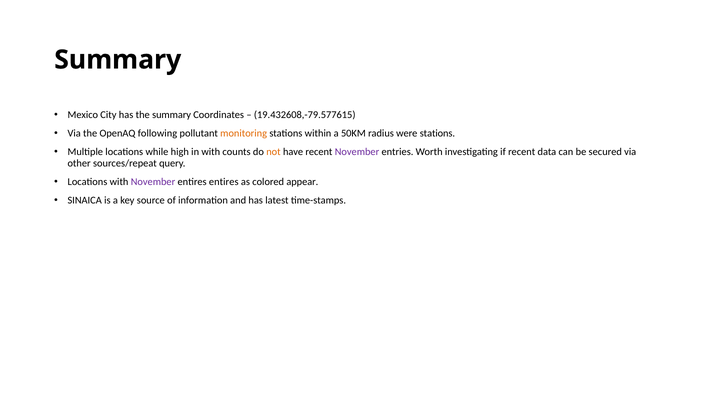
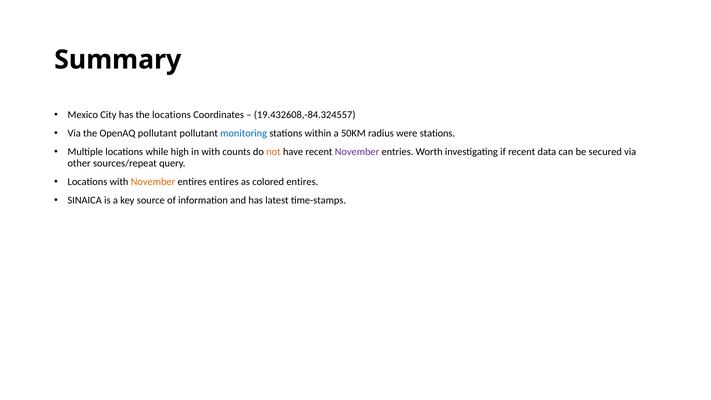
the summary: summary -> locations (172, 115)
19.432608,-79.577615: 19.432608,-79.577615 -> 19.432608,-84.324557 (305, 115)
OpenAQ following: following -> pollutant (157, 133)
monitoring colour: orange -> blue (244, 133)
November colour: purple -> orange (153, 182)
colored appear: appear -> entires (302, 182)
